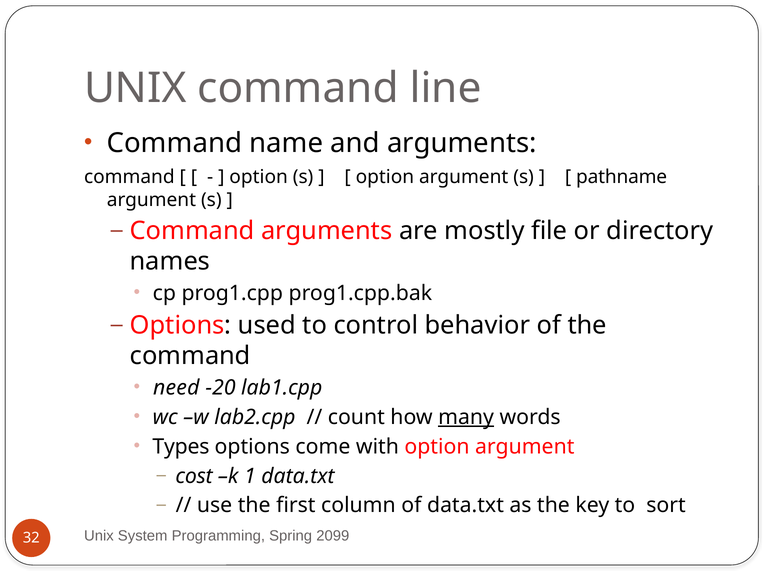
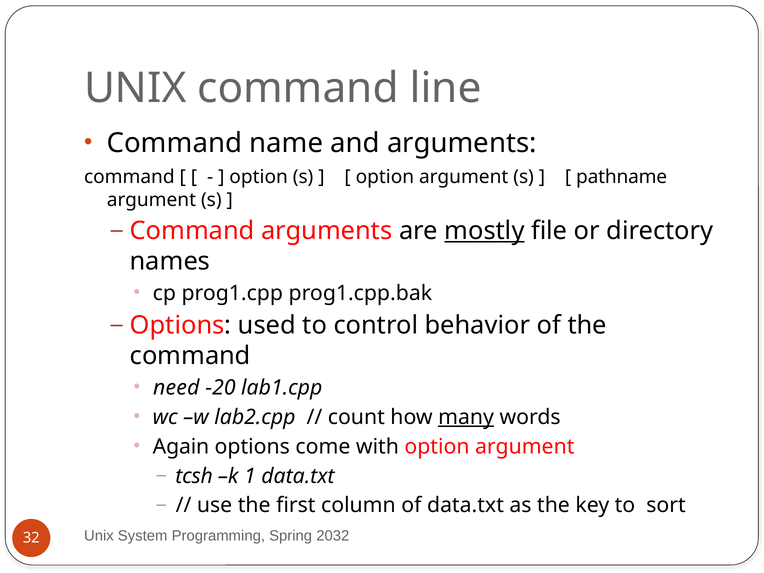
mostly underline: none -> present (484, 231)
Types: Types -> Again (181, 447)
cost: cost -> tcsh (194, 476)
2099: 2099 -> 2032 (333, 536)
